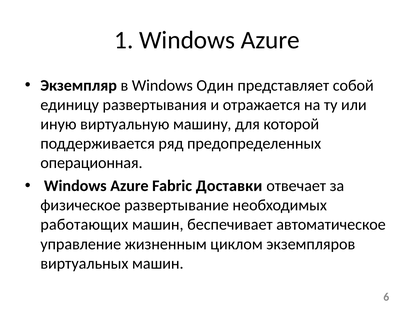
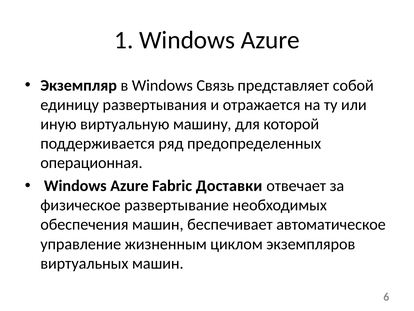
Один: Один -> Связь (215, 85)
работающих: работающих -> обеспечения (84, 224)
